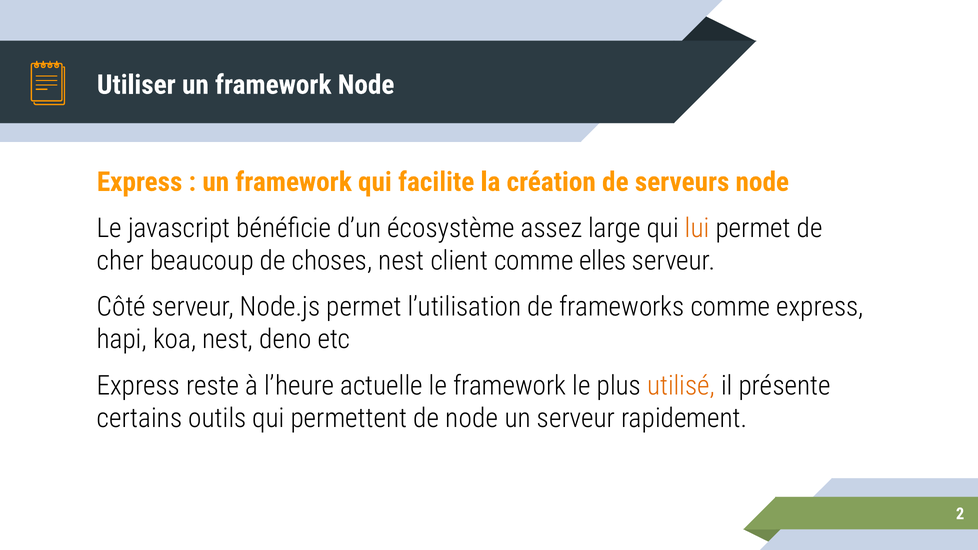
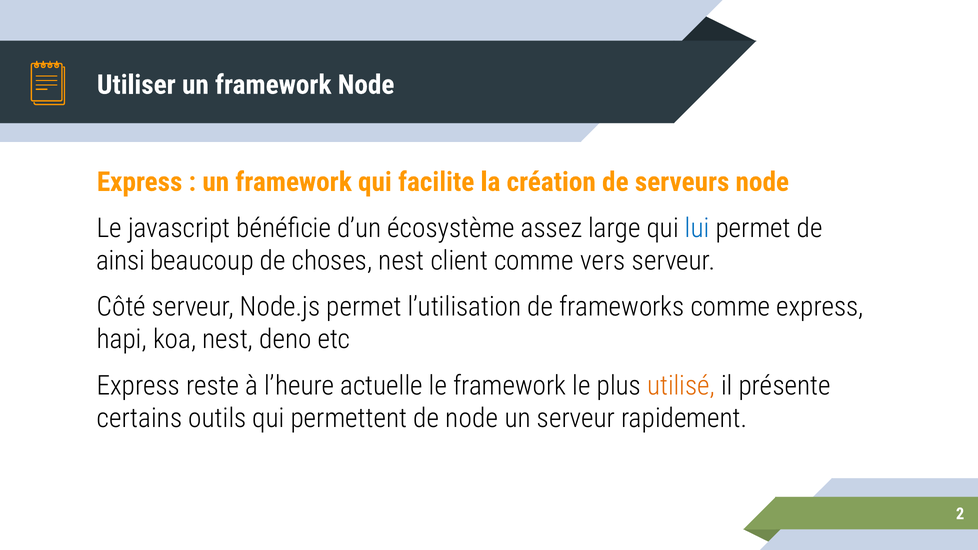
lui colour: orange -> blue (697, 228)
cher: cher -> ainsi (121, 261)
elles: elles -> vers (603, 261)
